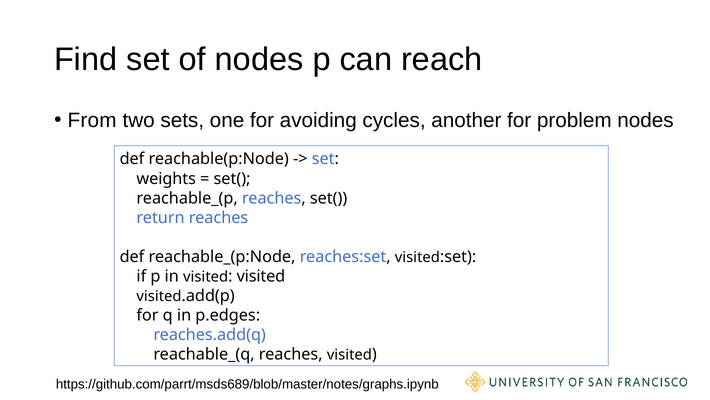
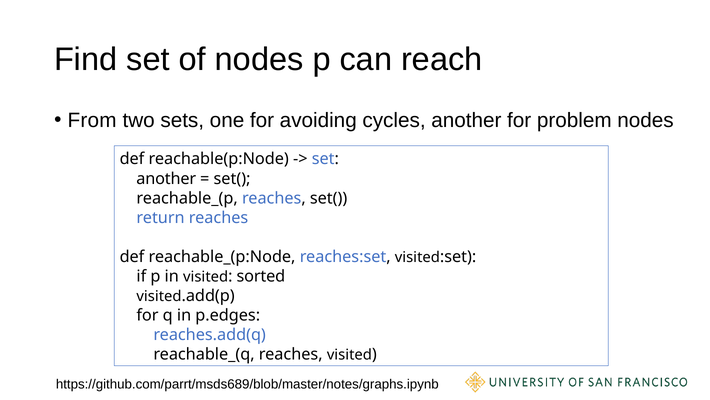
weights: weights -> another (166, 178)
visited visited: visited -> sorted (261, 276)
